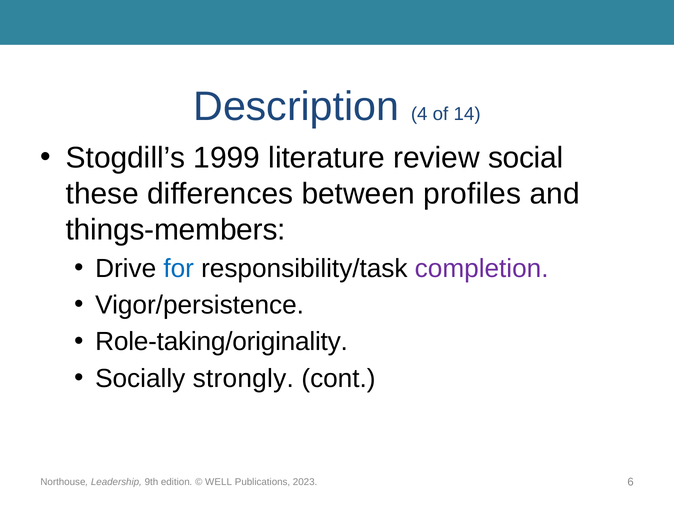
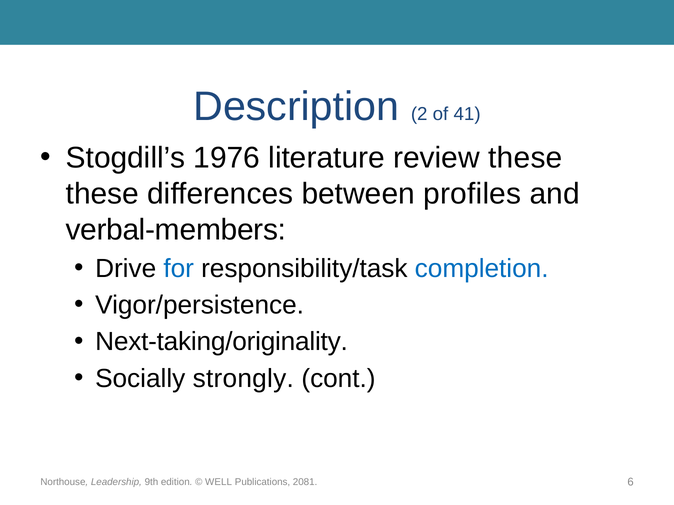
4: 4 -> 2 (419, 114)
14: 14 -> 41 (467, 114)
1999: 1999 -> 1976 (227, 158)
review social: social -> these (525, 158)
things-members: things-members -> verbal-members (176, 230)
completion colour: purple -> blue (482, 269)
Role-taking/originality: Role-taking/originality -> Next-taking/originality (222, 342)
2023: 2023 -> 2081 (305, 483)
